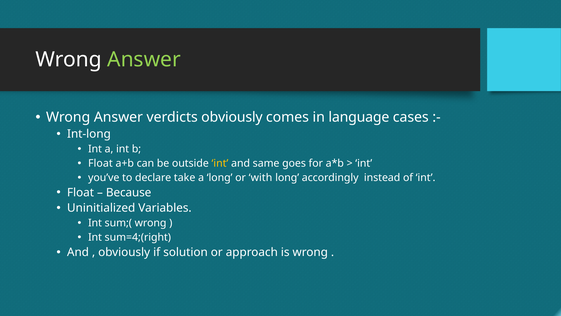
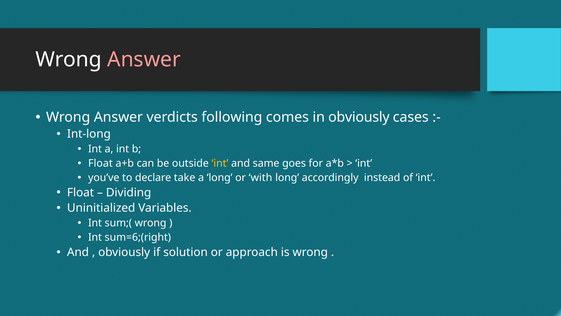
Answer colour: light green -> pink (144, 59)
verdicts obviously: obviously -> following (232, 117)
in language: language -> obviously (359, 117)
Because: Because -> Dividing (129, 192)
sum=4;(right: sum=4;(right -> sum=6;(right (138, 237)
